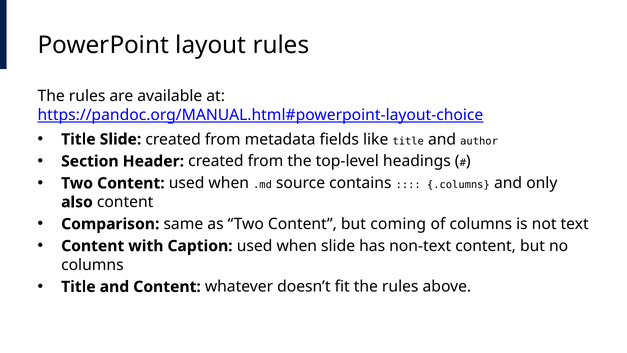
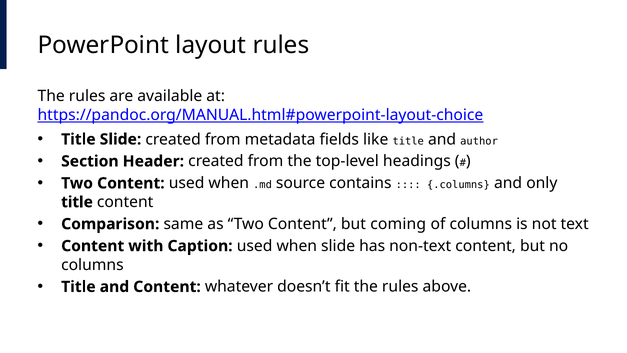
also: also -> title (77, 202)
